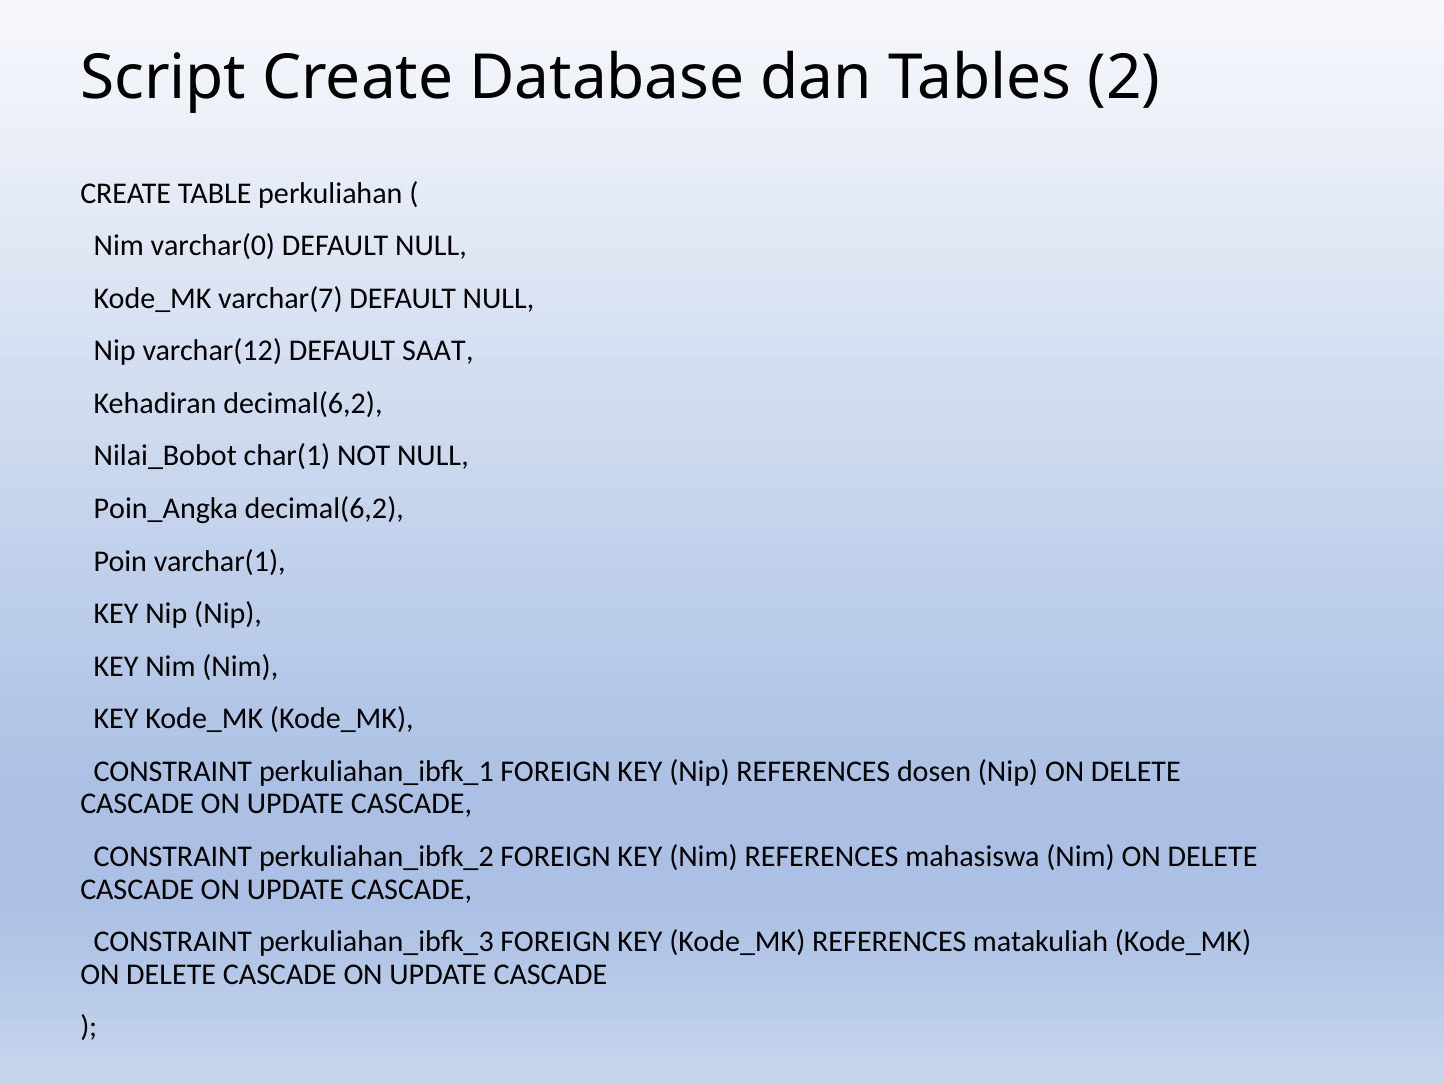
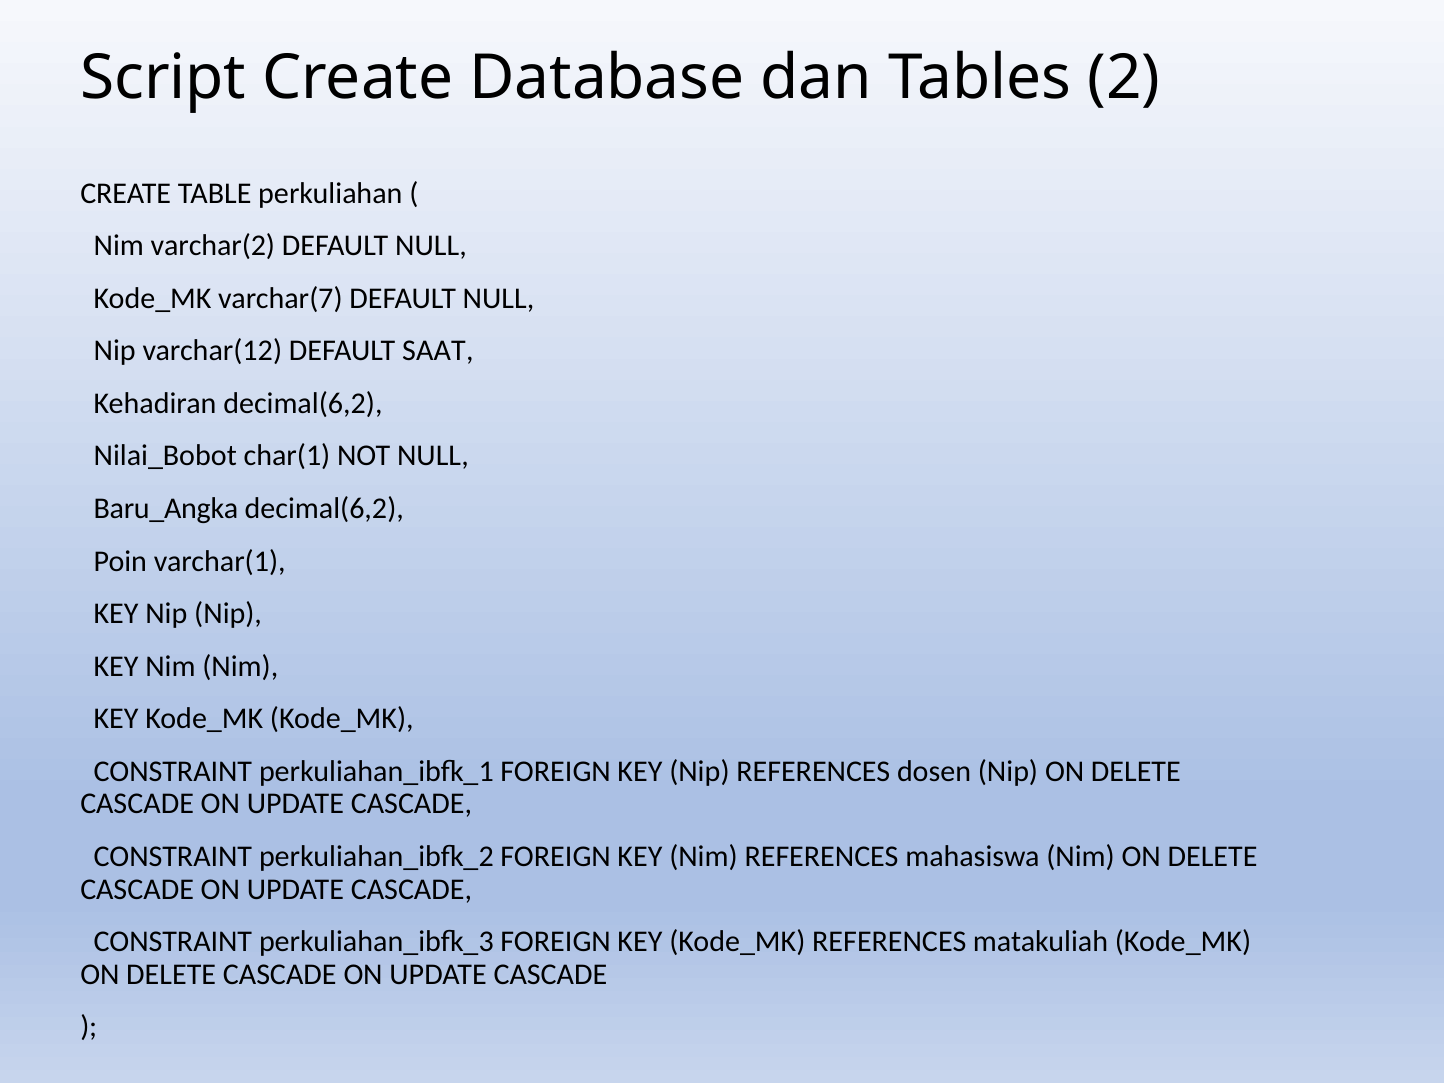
varchar(0: varchar(0 -> varchar(2 (213, 246)
Poin_Angka: Poin_Angka -> Baru_Angka (166, 509)
